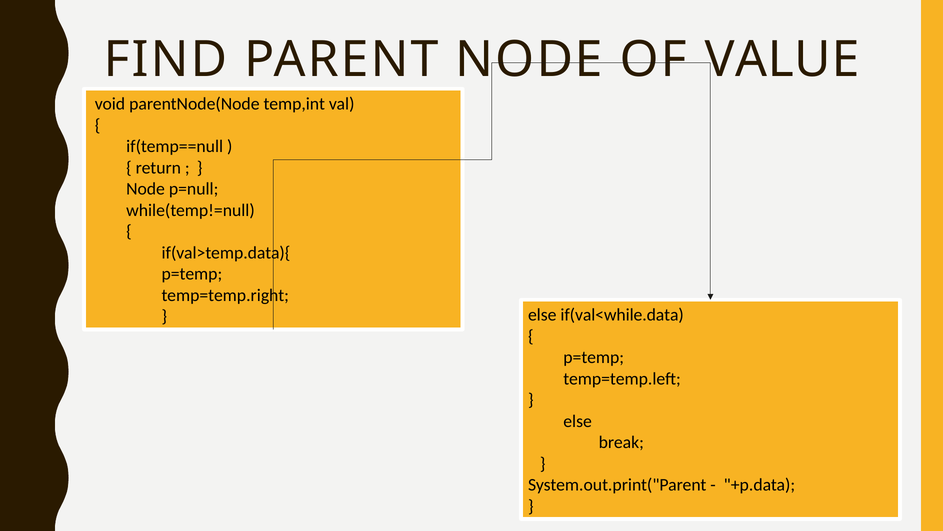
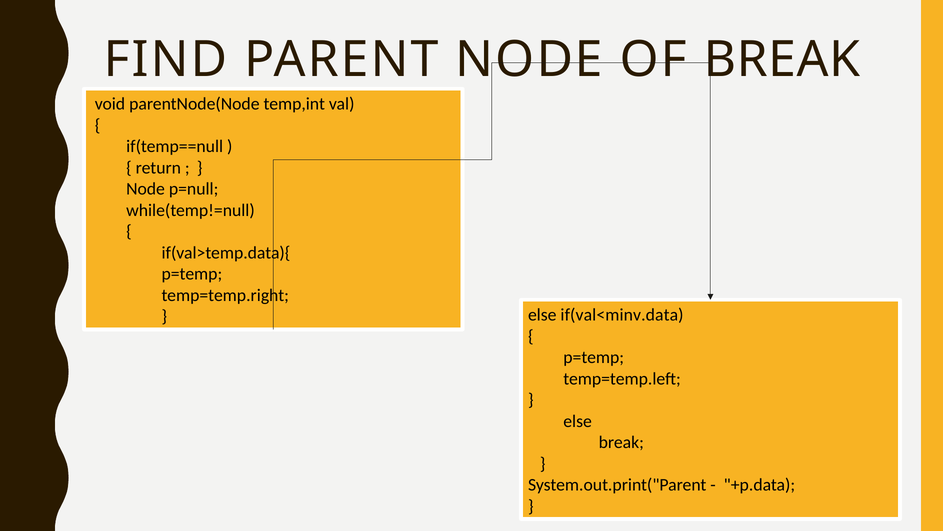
OF VALUE: VALUE -> BREAK (782, 60)
if(val<while.data: if(val<while.data -> if(val<minv.data (622, 315)
